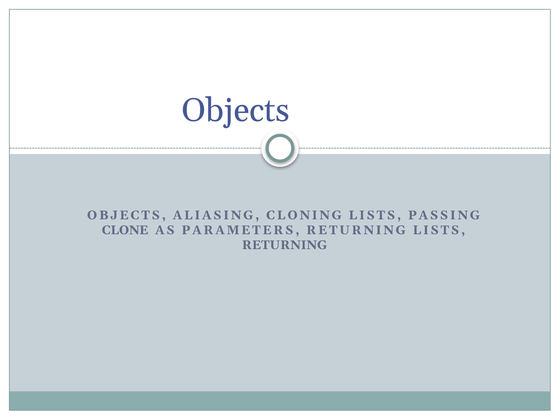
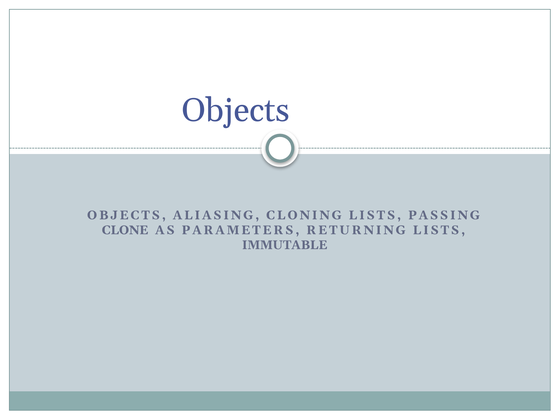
RETURNING: RETURNING -> IMMUTABLE (285, 245)
